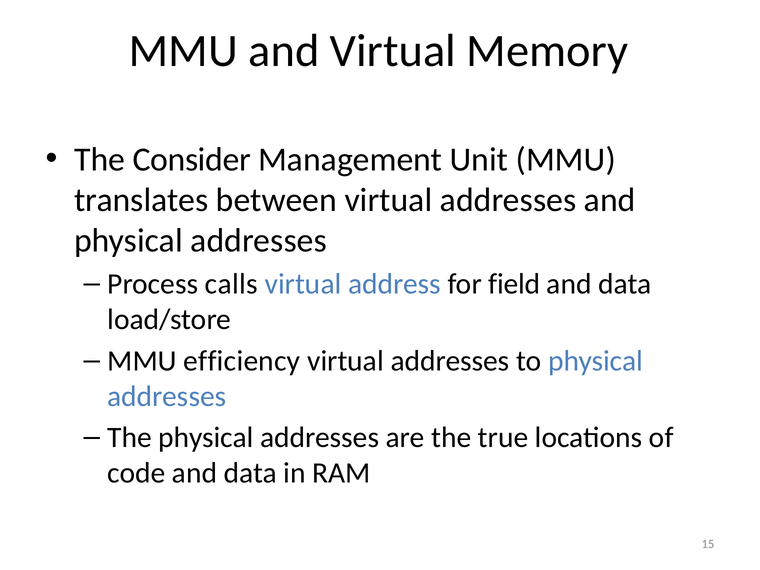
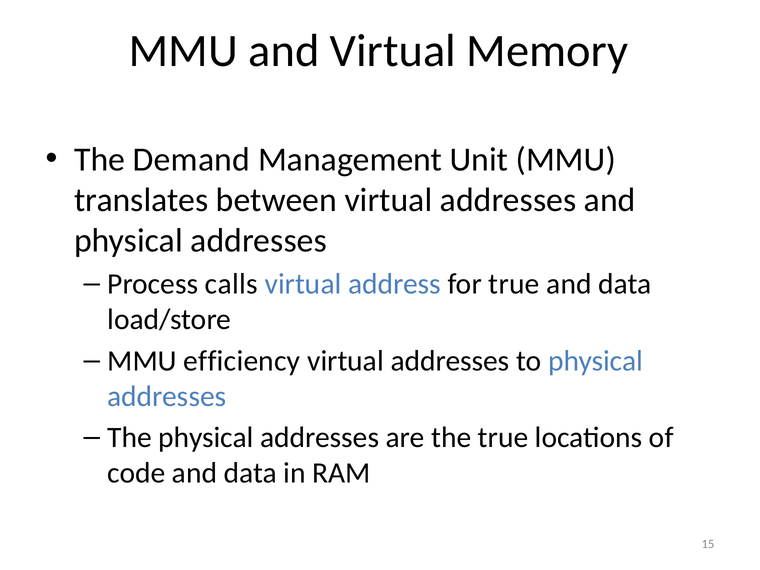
Consider: Consider -> Demand (191, 159)
for field: field -> true (514, 284)
